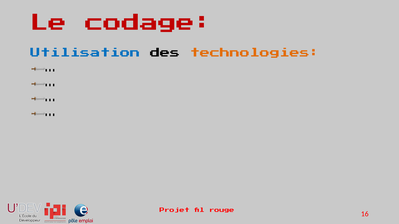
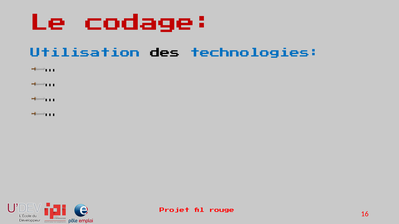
technologies colour: orange -> blue (255, 55)
